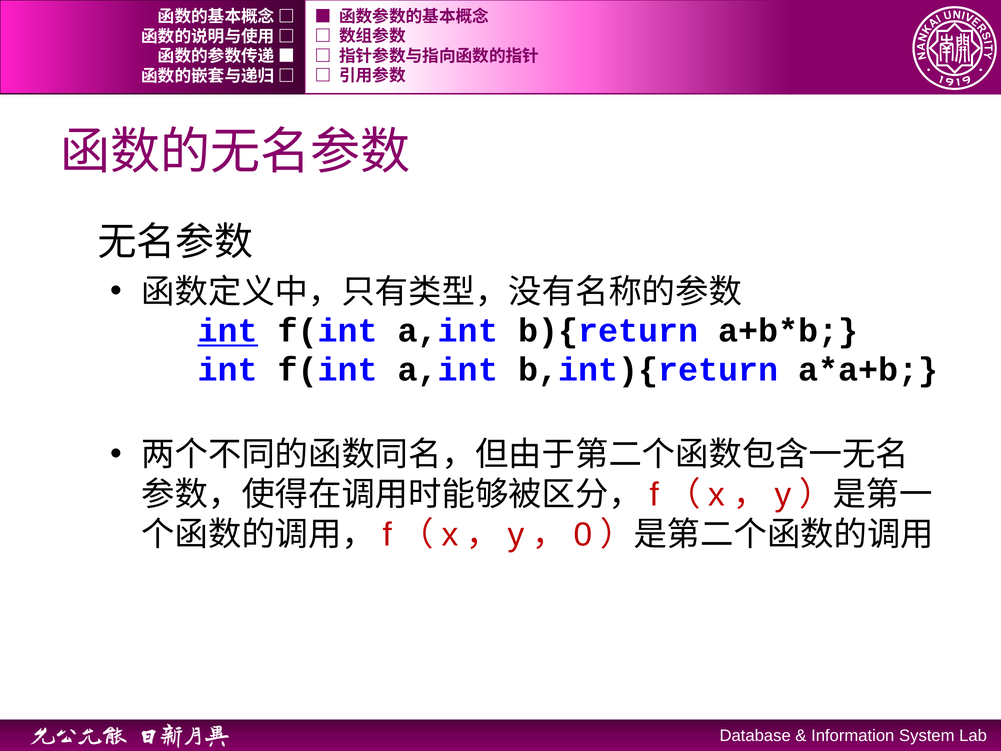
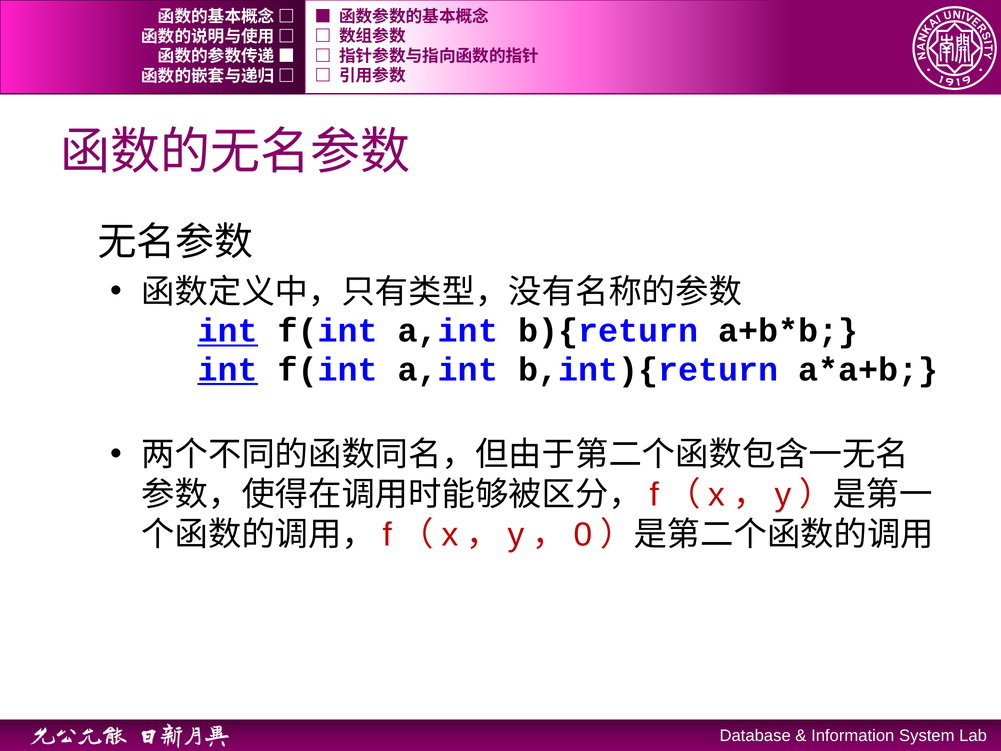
int underline: none -> present (228, 370)
